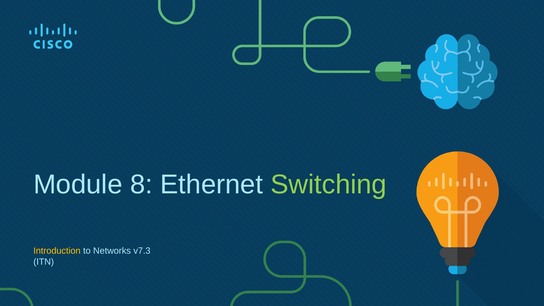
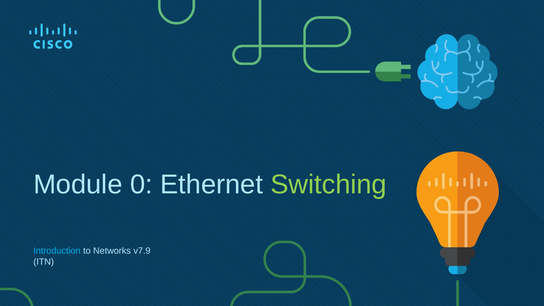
8: 8 -> 0 (141, 184)
Introduction colour: yellow -> light blue (57, 251)
v7.3: v7.3 -> v7.9 (142, 251)
